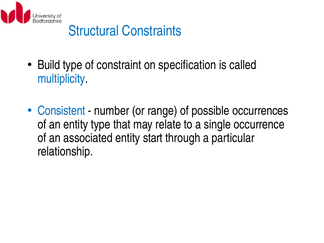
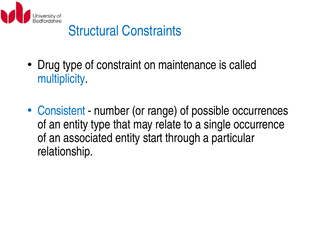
Build: Build -> Drug (49, 65)
specification: specification -> maintenance (187, 65)
